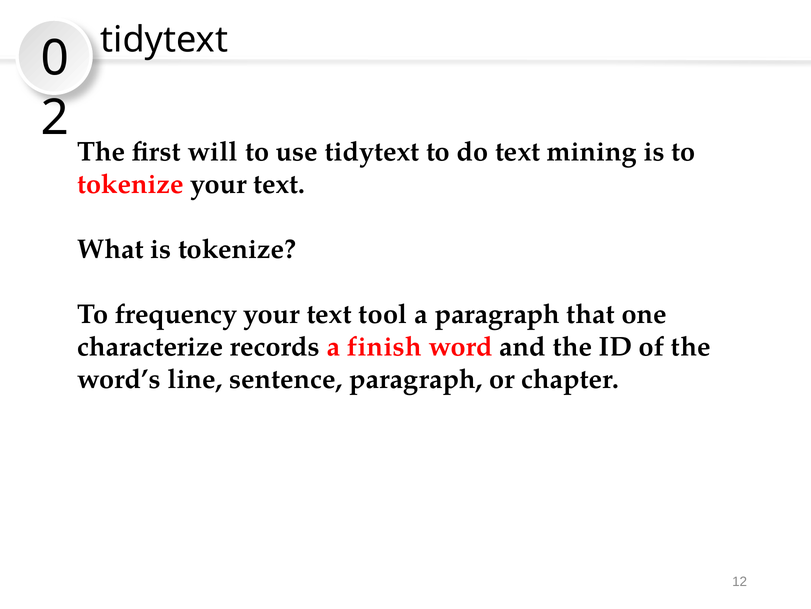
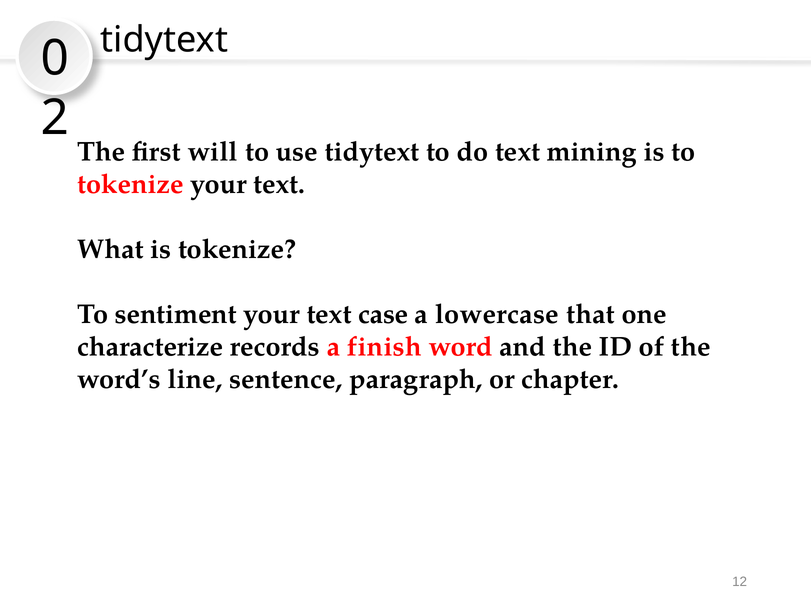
frequency: frequency -> sentiment (176, 314)
tool: tool -> case (383, 314)
a paragraph: paragraph -> lowercase (497, 314)
